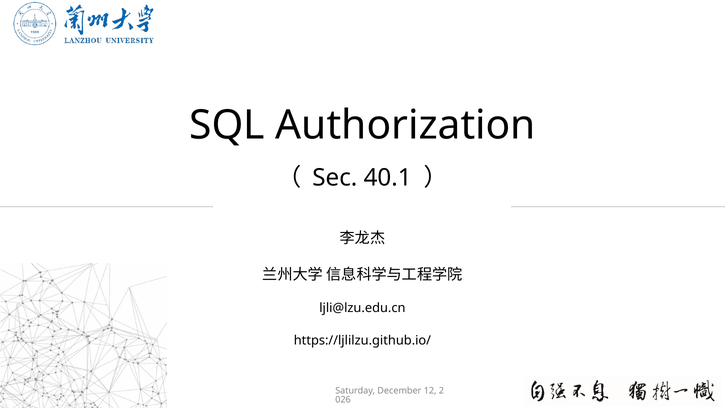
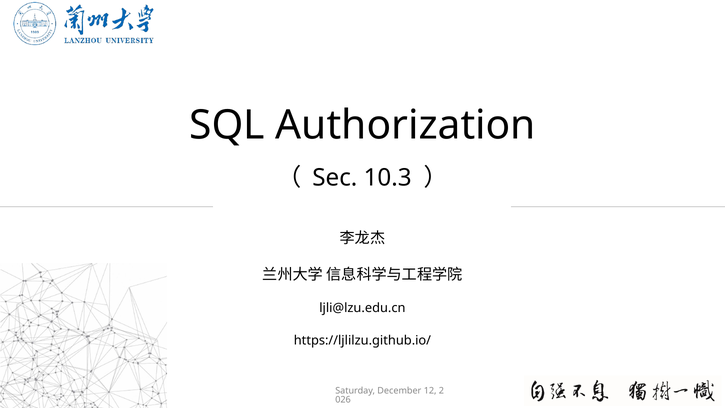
40.1: 40.1 -> 10.3 (388, 178)
